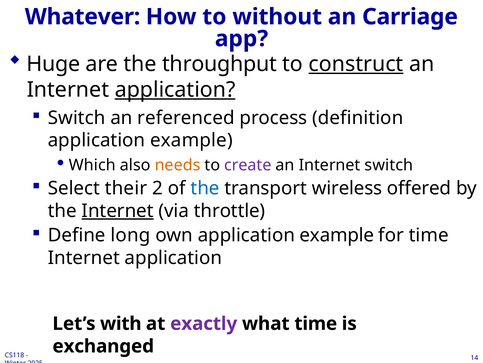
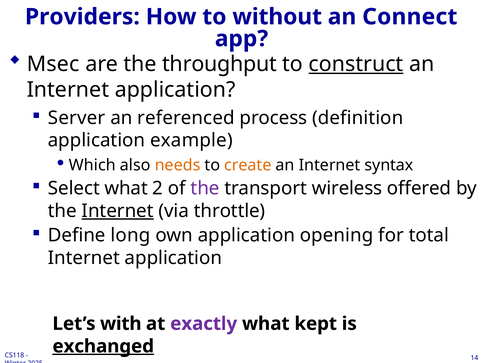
Whatever: Whatever -> Providers (82, 17)
Carriage: Carriage -> Connect (410, 17)
Huge: Huge -> Msec (53, 64)
application underline: present -> none (175, 90)
Switch: Switch -> Server (77, 118)
create colour: purple -> orange (248, 165)
Internet switch: switch -> syntax (389, 165)
Select their: their -> what (126, 188)
the colour: blue -> purple (205, 188)
own application example: example -> opening (337, 235)
for time: time -> total (429, 235)
what time: time -> kept (316, 323)
exchanged underline: none -> present (103, 346)
